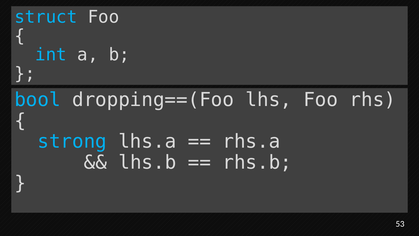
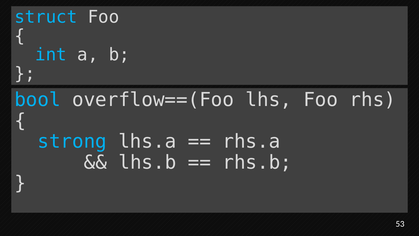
dropping==(Foo: dropping==(Foo -> overflow==(Foo (153, 100)
